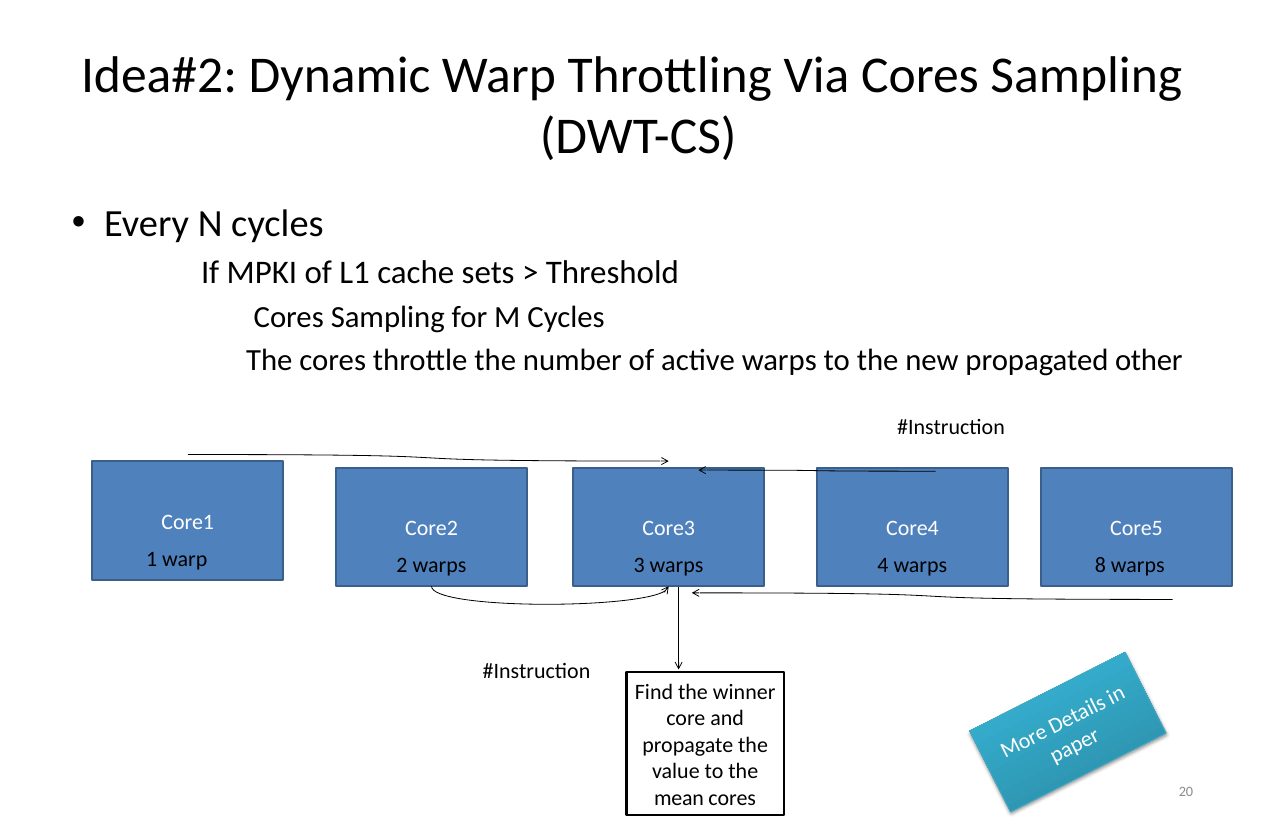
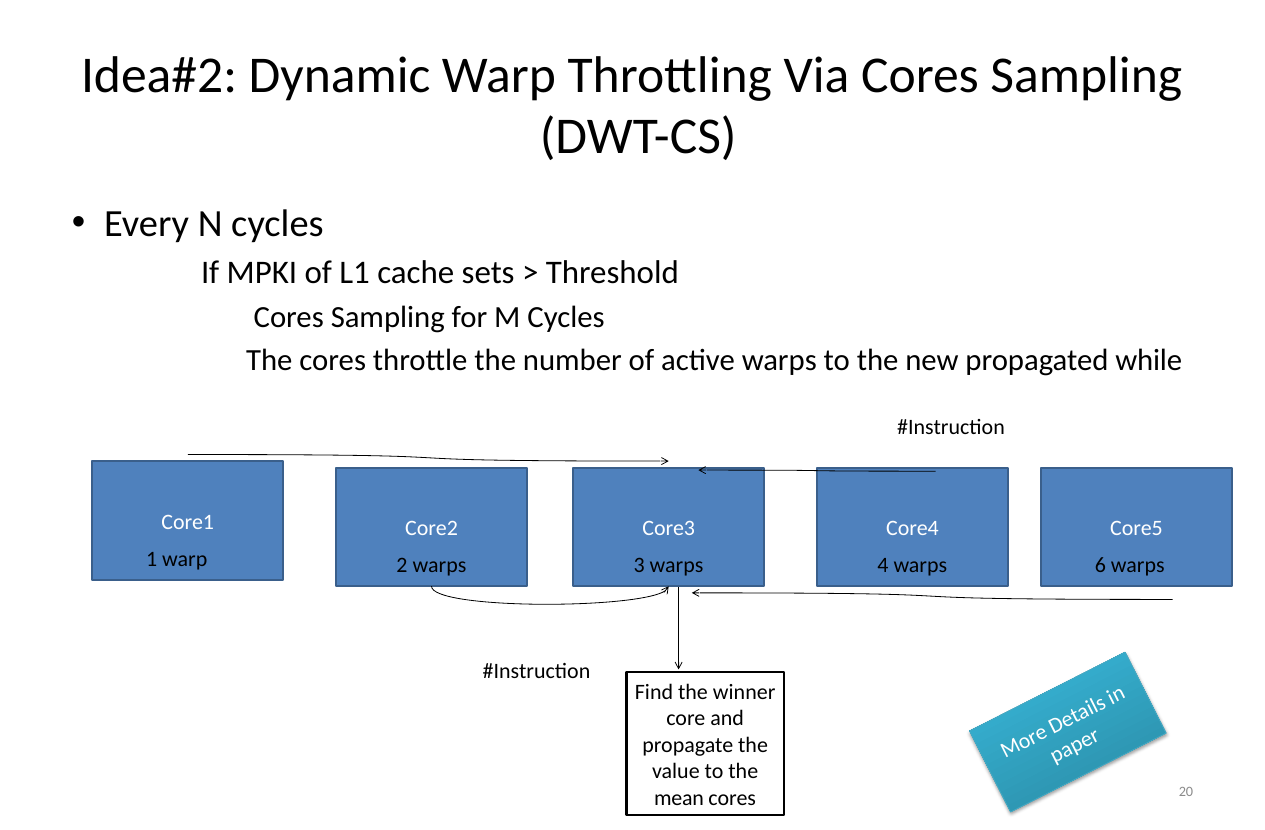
other: other -> while (1149, 361)
8: 8 -> 6 (1100, 565)
